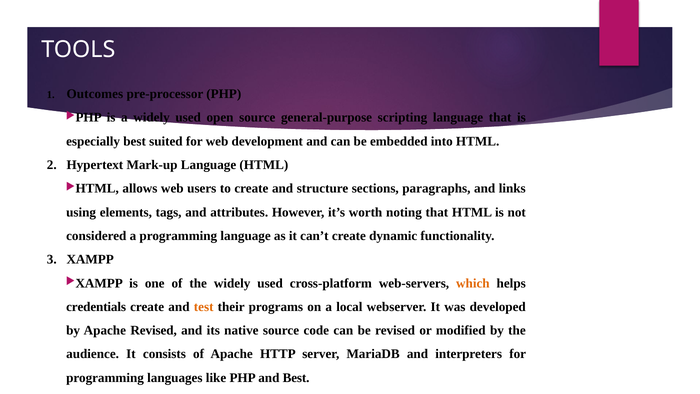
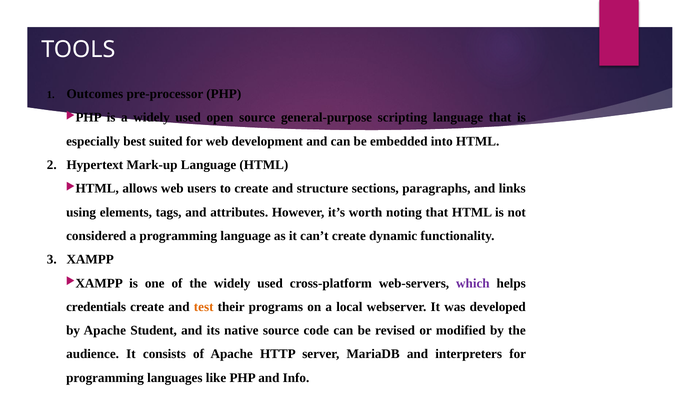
which colour: orange -> purple (473, 283)
Apache Revised: Revised -> Student (154, 330)
and Best: Best -> Info (296, 378)
